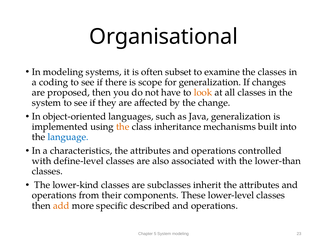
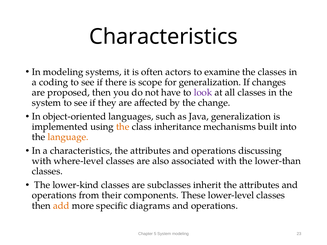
Organisational: Organisational -> Characteristics (164, 37)
subset: subset -> actors (178, 72)
look colour: orange -> purple (203, 93)
language colour: blue -> orange (68, 137)
controlled: controlled -> discussing (260, 151)
define-level: define-level -> where-level (79, 161)
described: described -> diagrams (150, 206)
